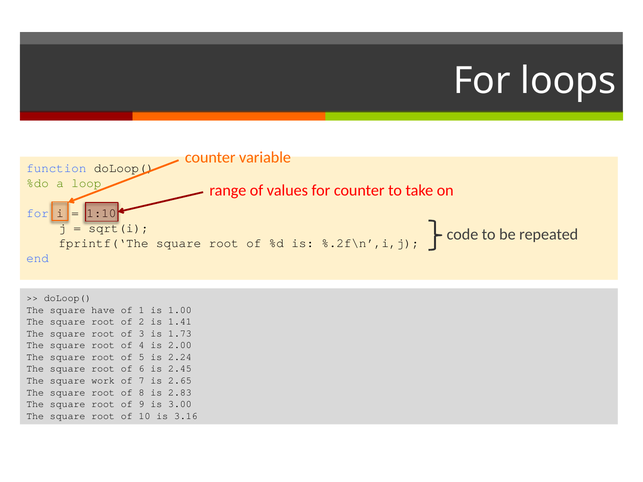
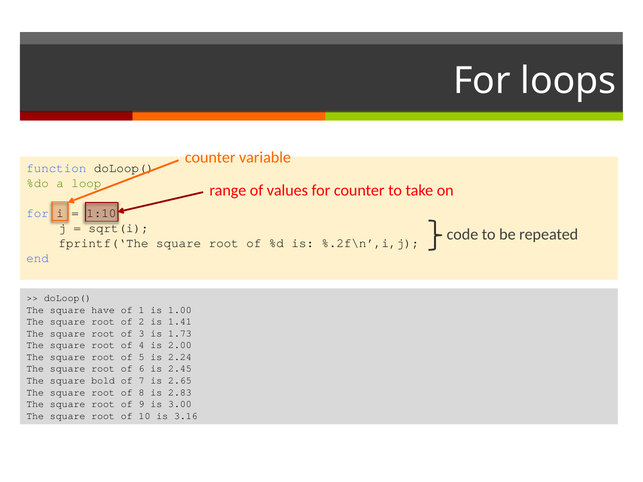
work: work -> bold (103, 381)
